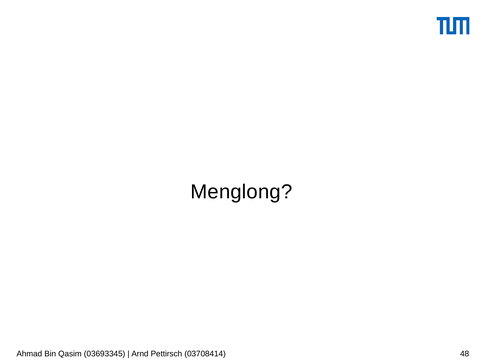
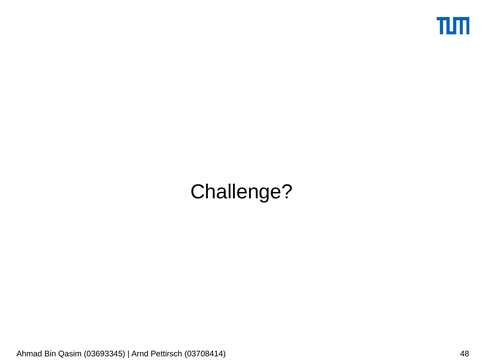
Menglong: Menglong -> Challenge (242, 192)
